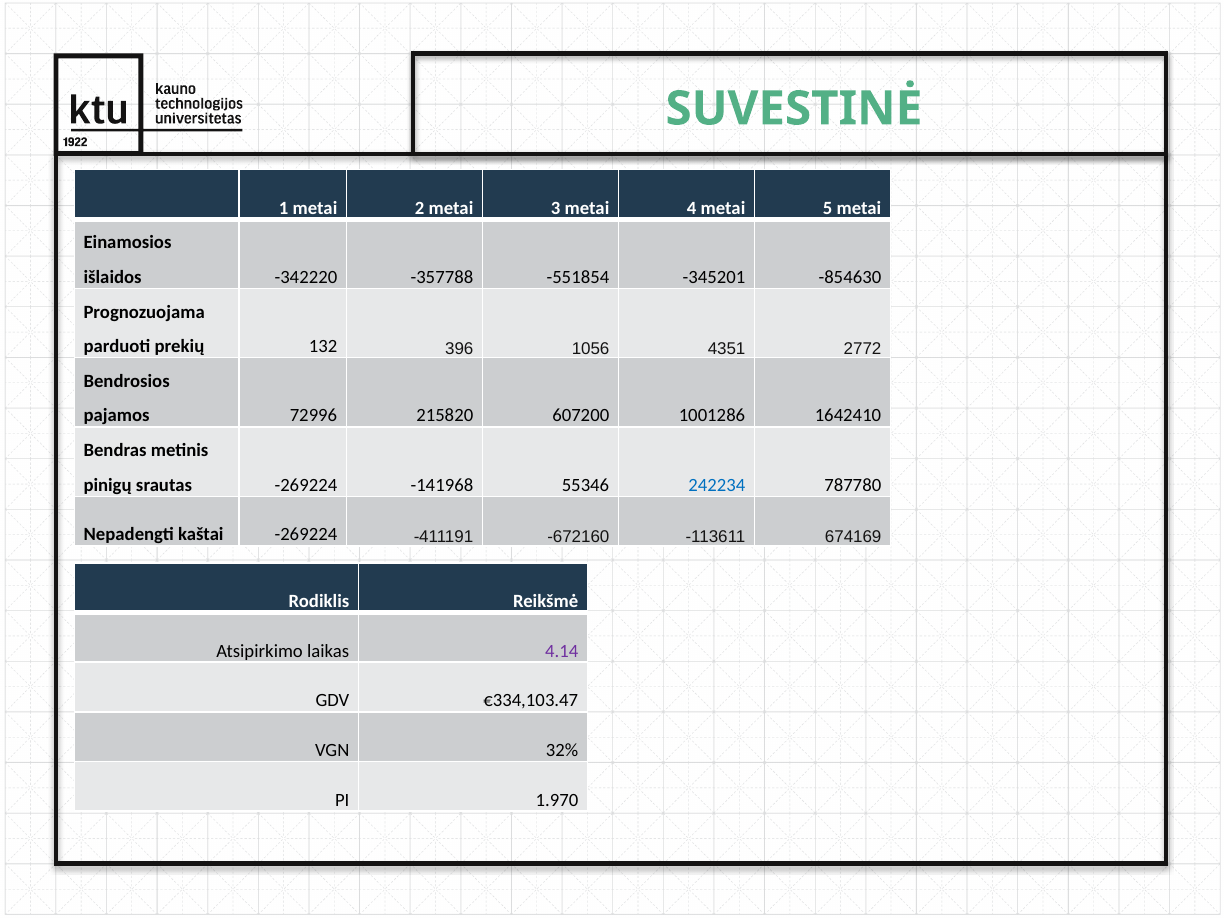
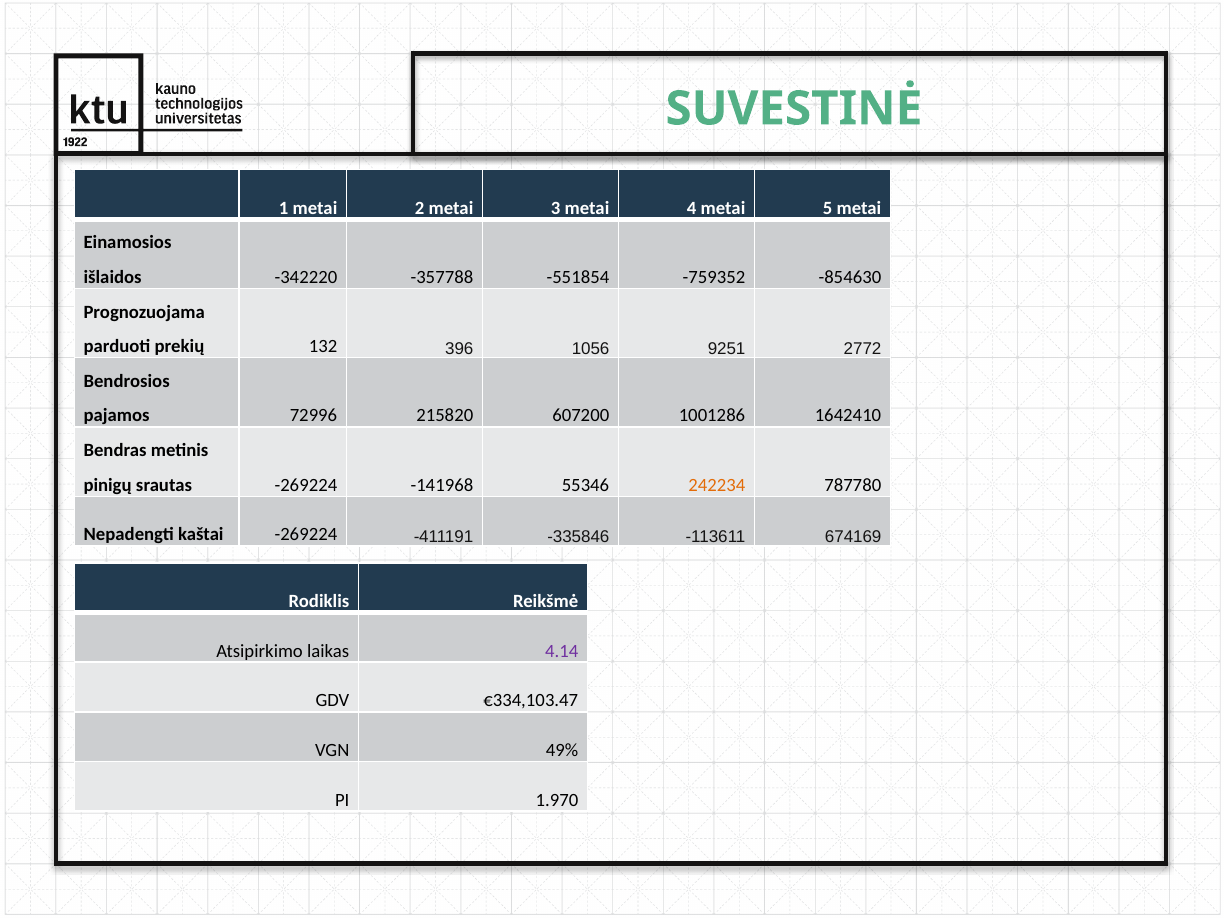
-345201: -345201 -> -759352 (714, 277)
4351: 4351 -> 9251 (727, 348)
242234 colour: blue -> orange (717, 485)
-672160: -672160 -> -335846 (578, 537)
32%: 32% -> 49% (562, 750)
